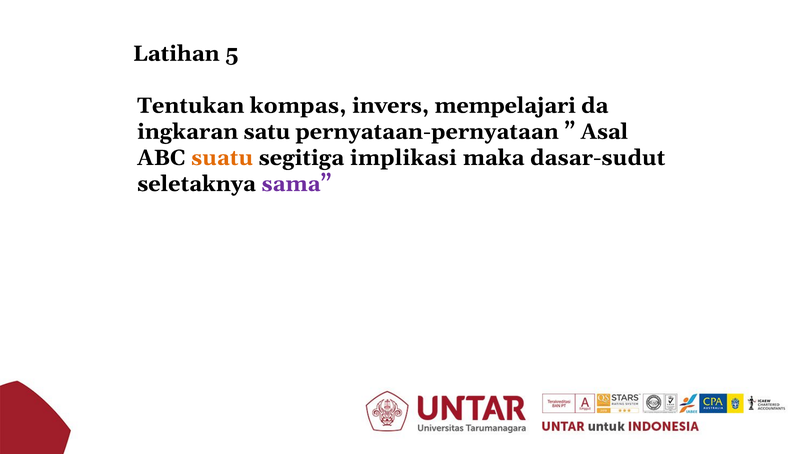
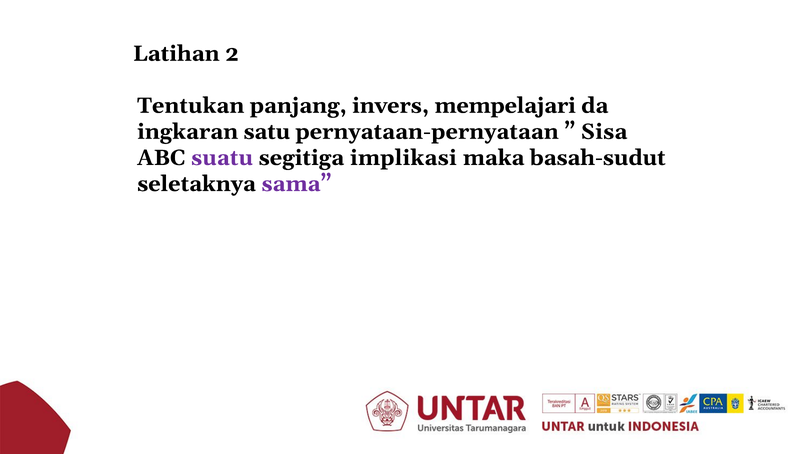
5: 5 -> 2 (232, 54)
kompas: kompas -> panjang (298, 106)
Asal: Asal -> Sisa (604, 132)
suatu colour: orange -> purple (222, 158)
dasar-sudut: dasar-sudut -> basah-sudut (598, 158)
